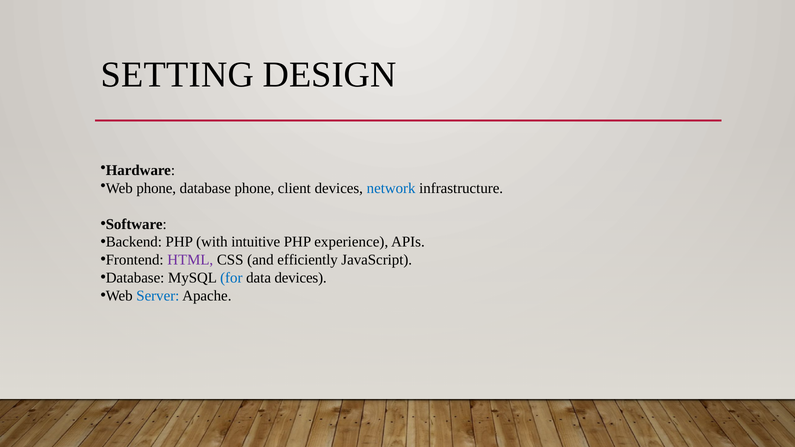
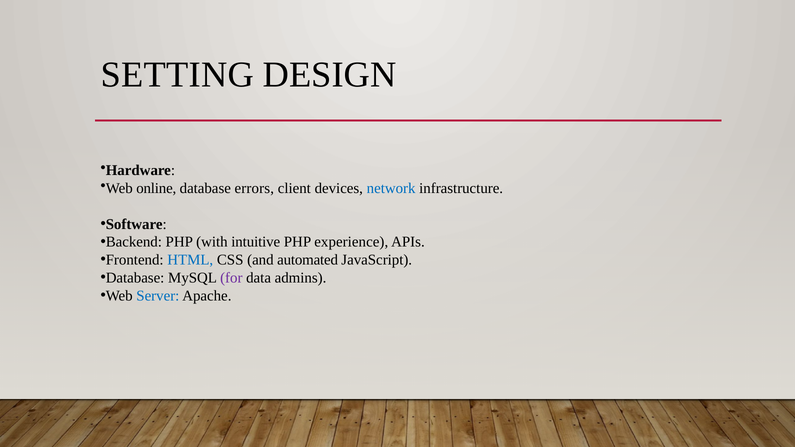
Web phone: phone -> online (156, 188)
database phone: phone -> errors (254, 188)
HTML colour: purple -> blue (190, 260)
efficiently: efficiently -> automated (308, 260)
for colour: blue -> purple (231, 278)
data devices: devices -> admins (301, 278)
